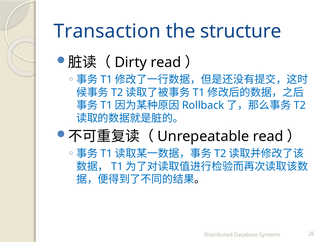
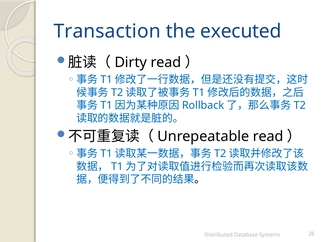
structure: structure -> executed (241, 31)
